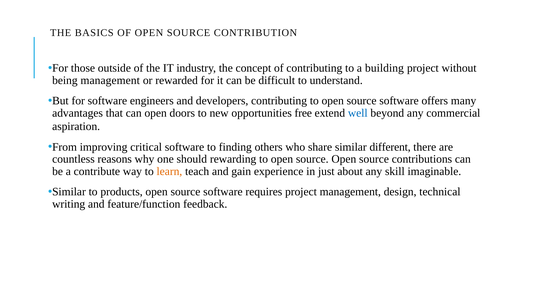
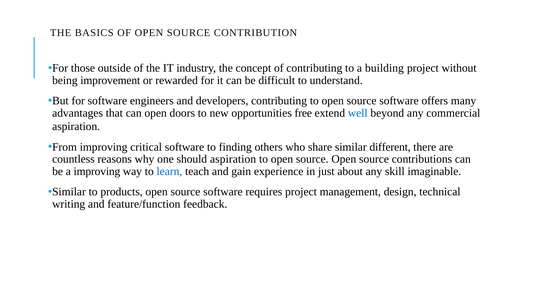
being management: management -> improvement (110, 80)
should rewarding: rewarding -> aspiration (233, 159)
a contribute: contribute -> improving (97, 172)
learn colour: orange -> blue (169, 172)
